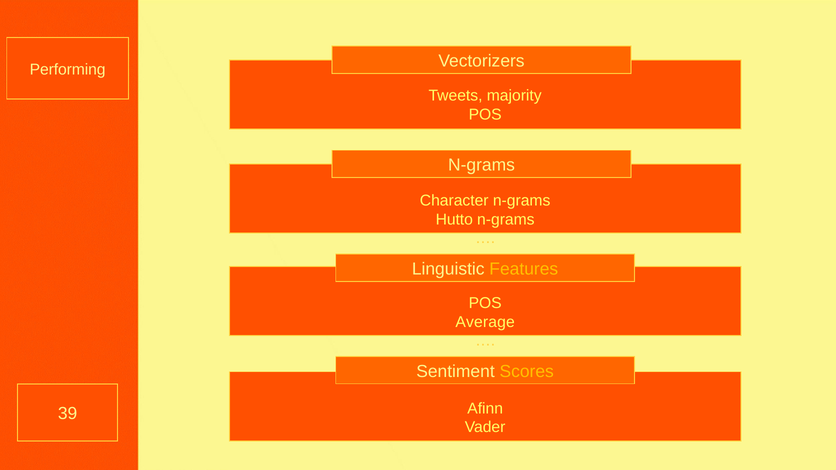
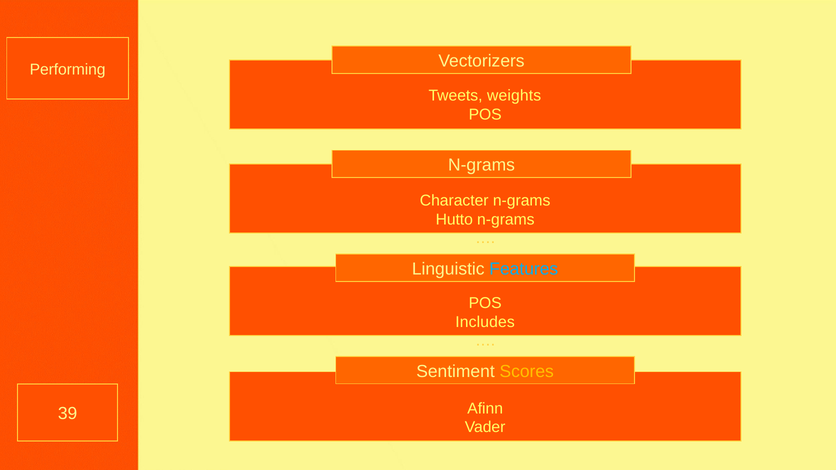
majority: majority -> weights (514, 96)
Features colour: yellow -> light blue (524, 269)
Average: Average -> Includes (485, 322)
